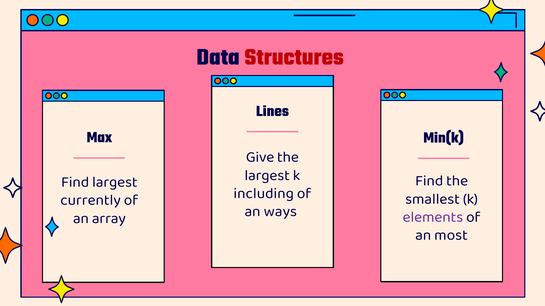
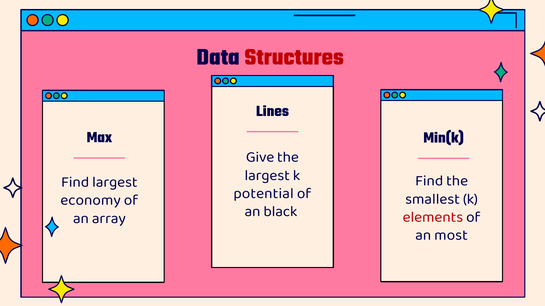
including: including -> potential (264, 194)
currently: currently -> economy (91, 200)
ways: ways -> black (280, 212)
elements colour: purple -> red (433, 217)
